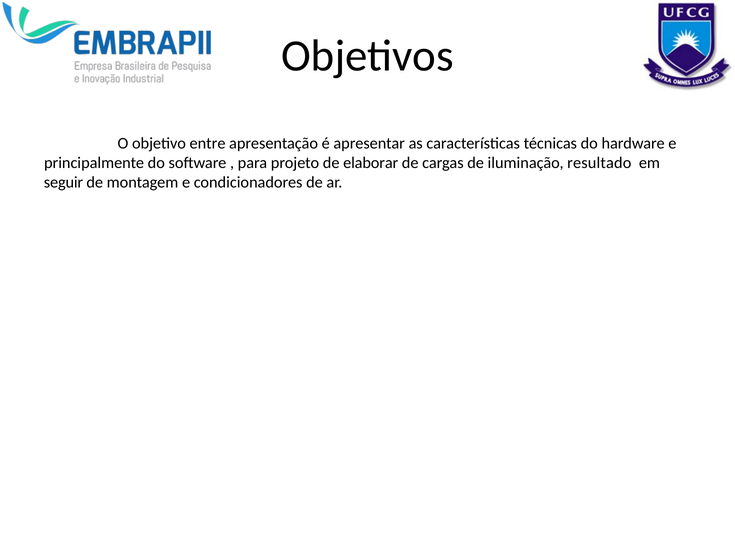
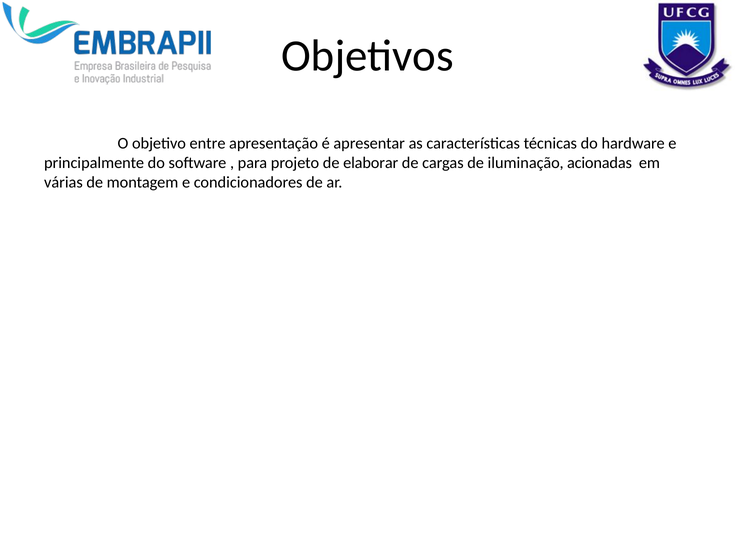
resultado: resultado -> acionadas (599, 163)
seguir: seguir -> várias (63, 182)
